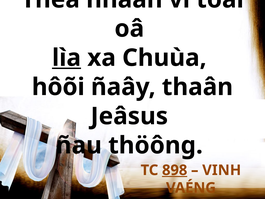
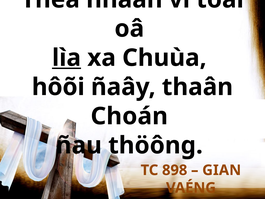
Jeâsus: Jeâsus -> Choán (129, 116)
898 underline: present -> none (175, 170)
VINH: VINH -> GIAN (222, 170)
